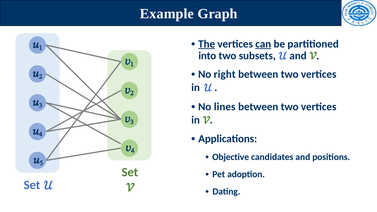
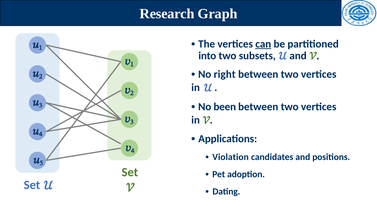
Example: Example -> Research (167, 14)
The underline: present -> none (207, 44)
lines: lines -> been (225, 107)
Objective: Objective -> Violation (231, 157)
